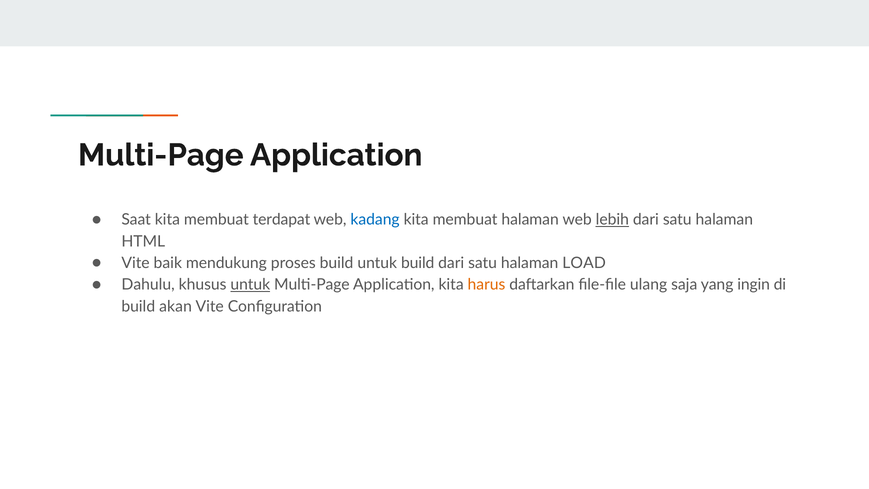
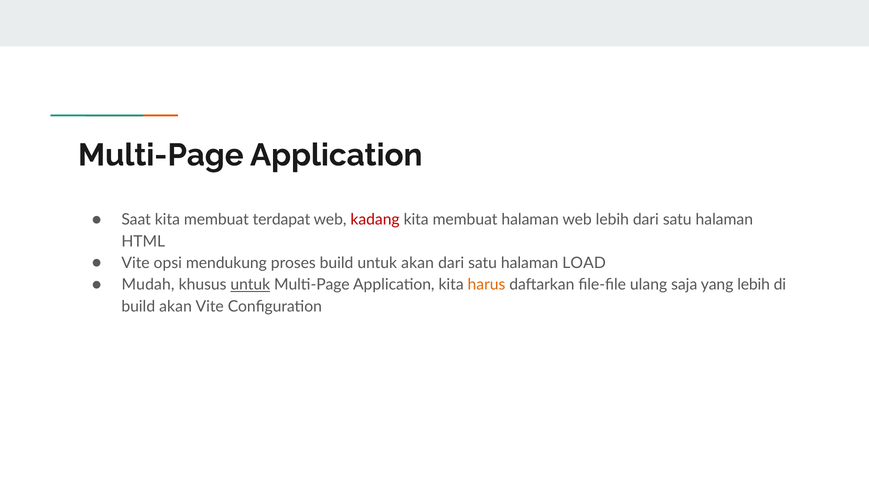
kadang colour: blue -> red (375, 220)
lebih underline: present -> none (612, 220)
baik: baik -> opsi (168, 263)
untuk build: build -> akan (418, 263)
Dahulu: Dahulu -> Mudah (148, 285)
yang ingin: ingin -> lebih (754, 285)
